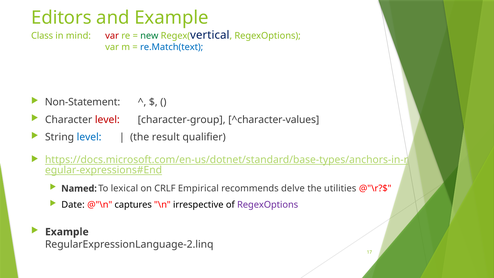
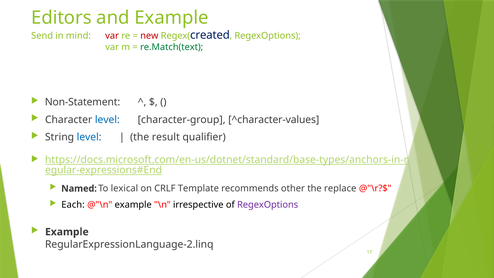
Class: Class -> Send (42, 36)
new colour: green -> red (149, 36)
vertical: vertical -> created (210, 35)
re.Match(text colour: blue -> green (172, 47)
level colour: red -> blue (107, 120)
Empirical: Empirical -> Template (198, 188)
delve: delve -> other (293, 188)
utilities: utilities -> replace (340, 188)
Date: Date -> Each (73, 205)
@"\n captures: captures -> example (133, 205)
